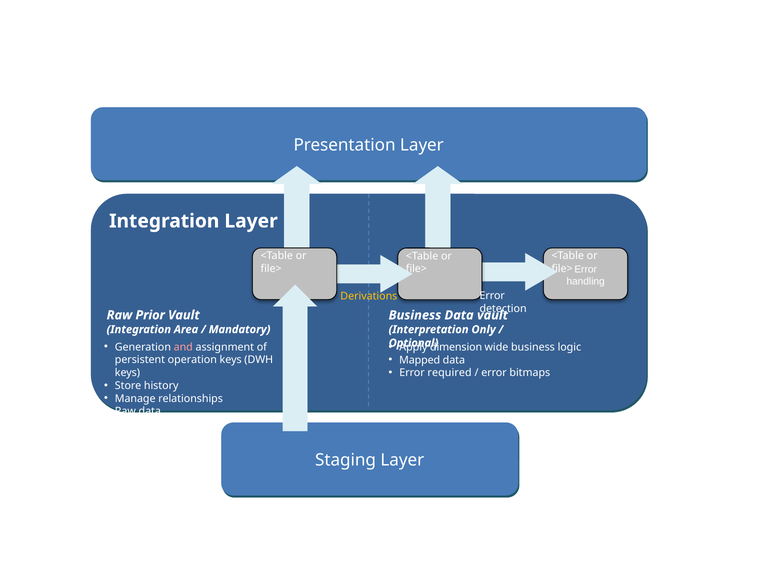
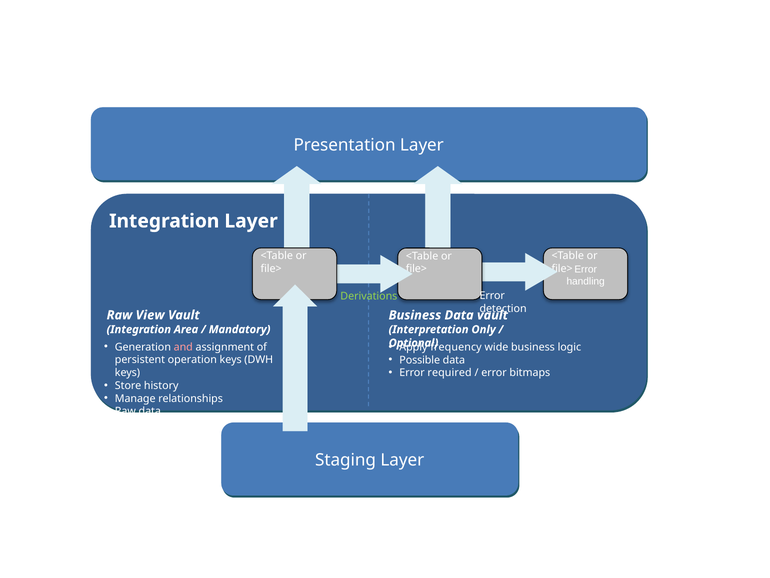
Derivations colour: yellow -> light green (369, 296)
Prior: Prior -> View (150, 315)
dimension: dimension -> frequency (456, 347)
Mapped: Mapped -> Possible (420, 360)
